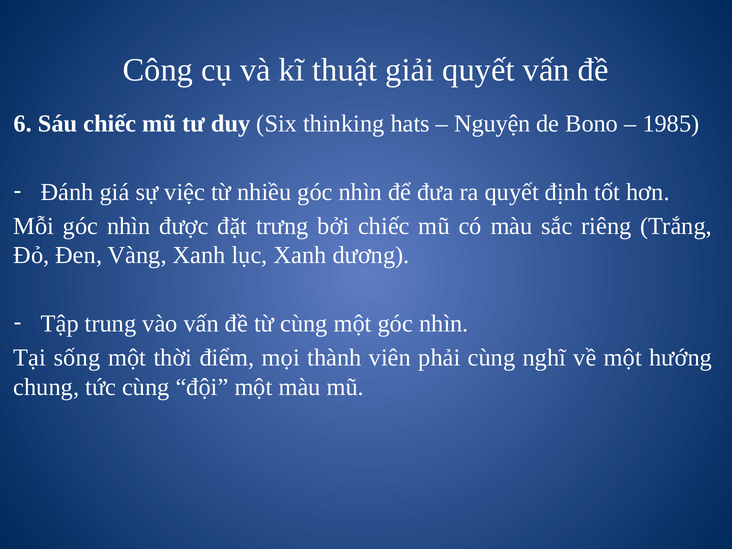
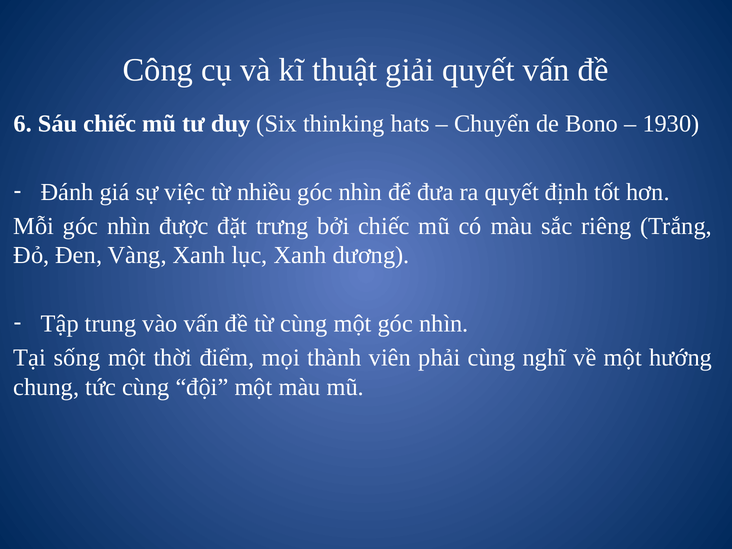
Nguyện: Nguyện -> Chuyển (492, 124)
1985: 1985 -> 1930 (671, 124)
